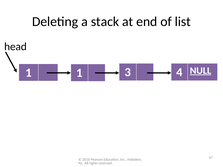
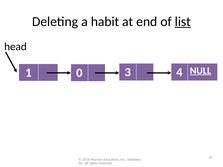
stack: stack -> habit (105, 22)
list underline: none -> present (183, 22)
1 1: 1 -> 0 (79, 73)
